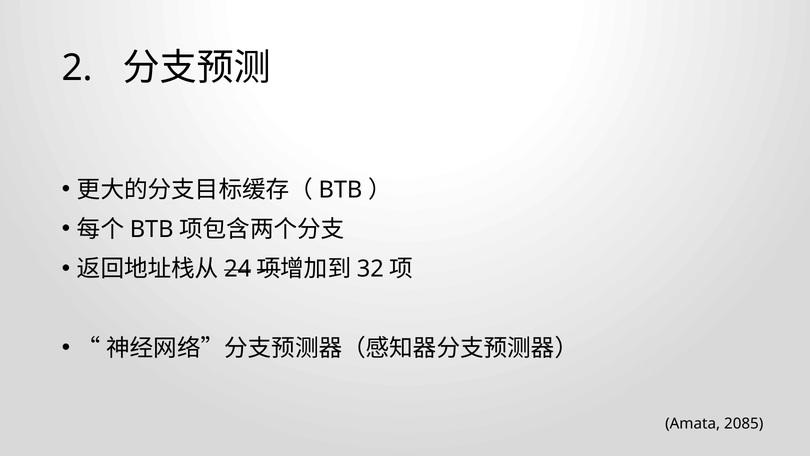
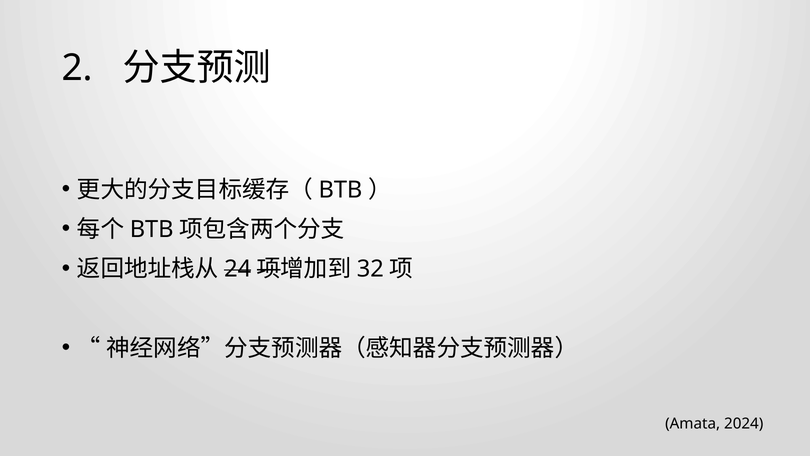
2085: 2085 -> 2024 (744, 424)
